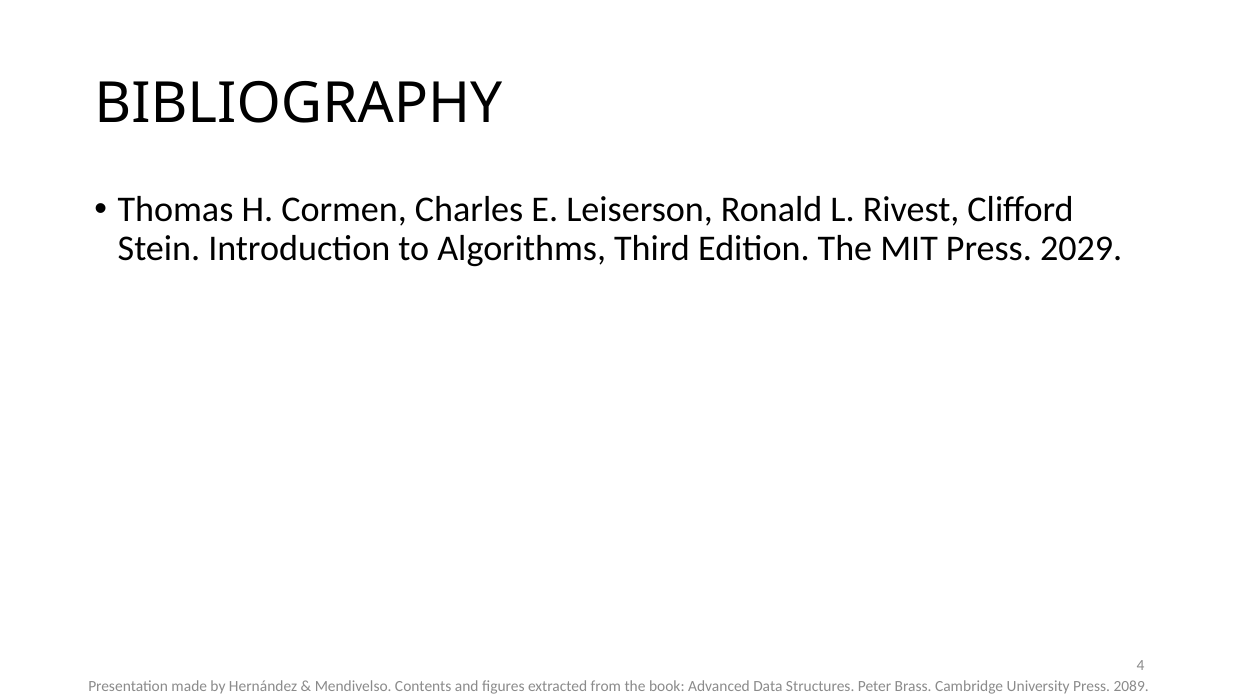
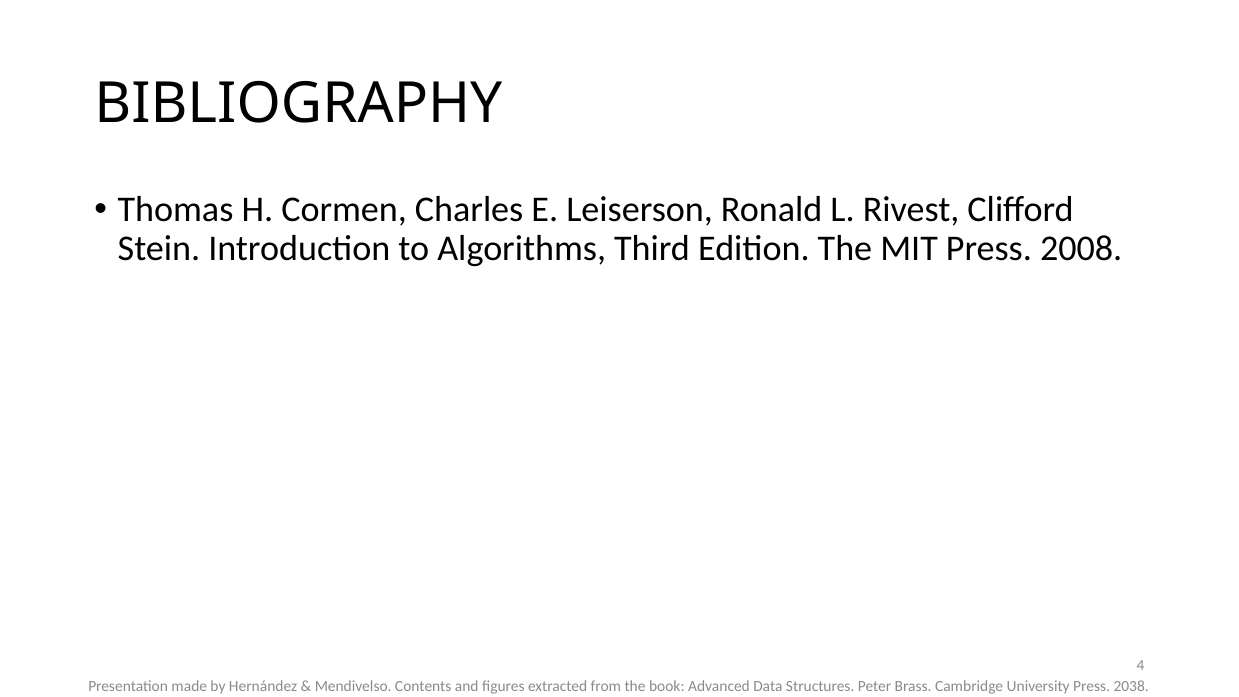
2029: 2029 -> 2008 (1081, 249)
2089: 2089 -> 2038 (1131, 686)
